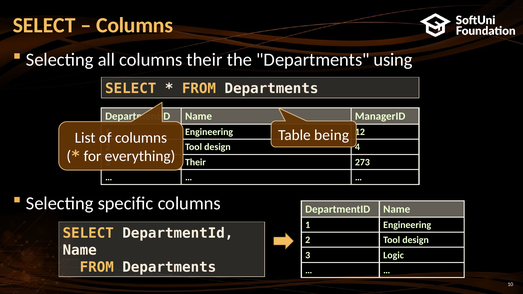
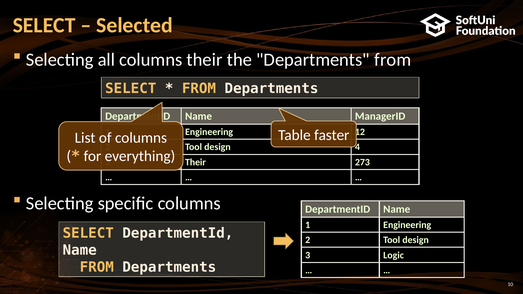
Columns: Columns -> Selected (134, 25)
Departments using: using -> from (393, 60)
being: being -> faster (332, 135)
